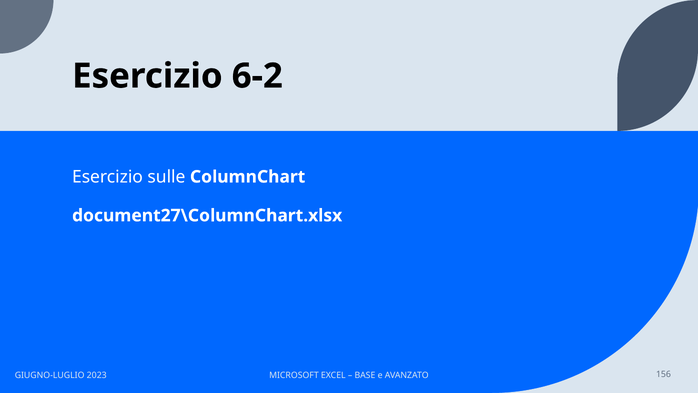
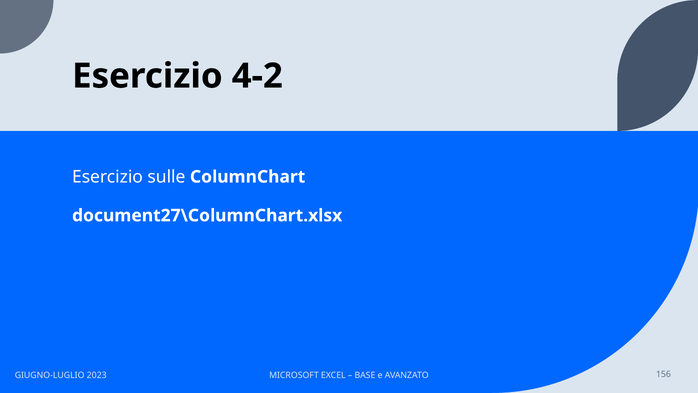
6-2: 6-2 -> 4-2 (257, 76)
